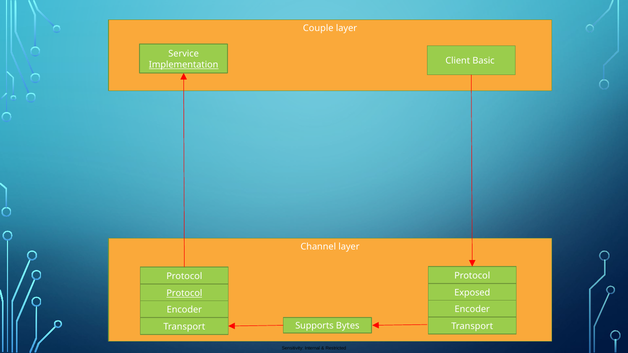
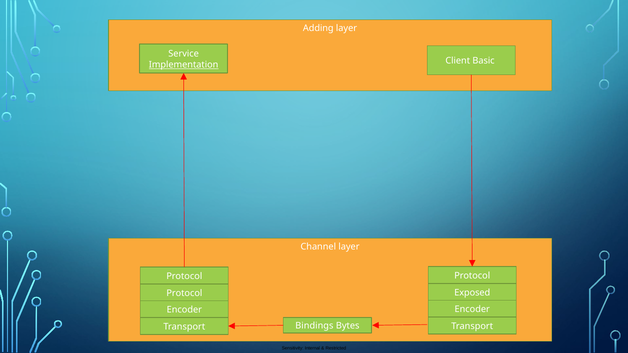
Couple: Couple -> Adding (318, 28)
Protocol underline: present -> none (184, 294)
Supports: Supports -> Bindings (314, 326)
